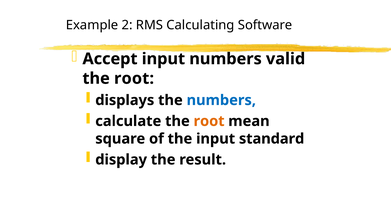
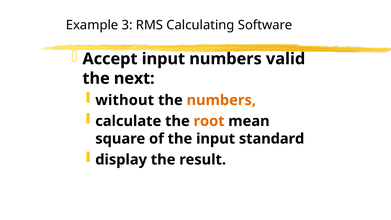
2: 2 -> 3 (127, 25)
root: root -> next (134, 78)
displays: displays -> without (125, 100)
numbers colour: blue -> orange (221, 100)
